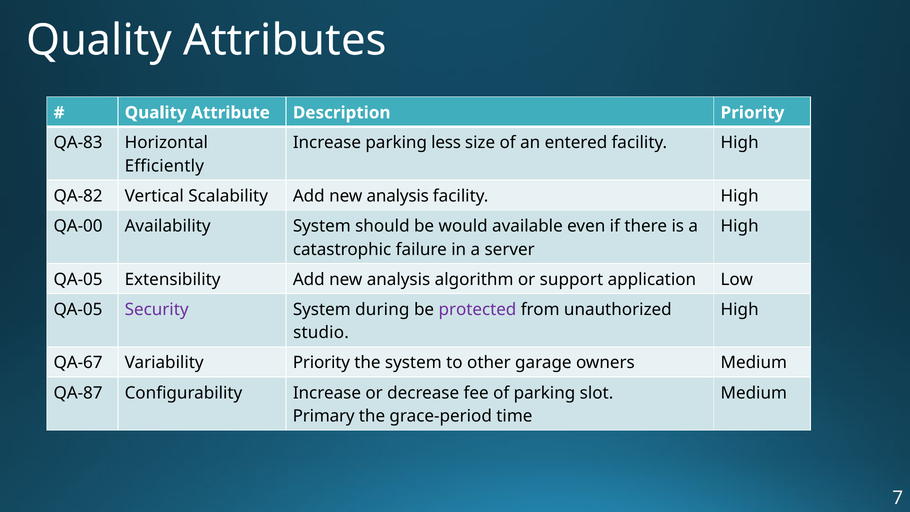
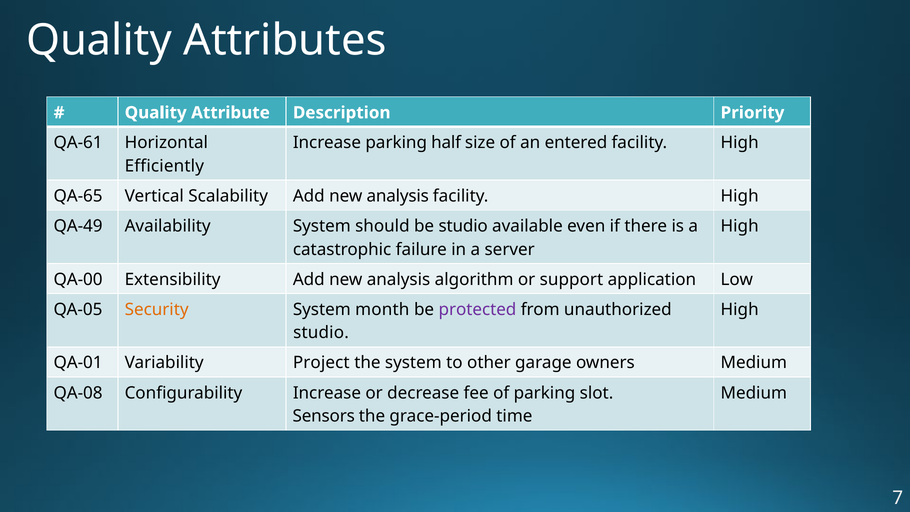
QA-83: QA-83 -> QA-61 (78, 143)
less: less -> half (446, 143)
QA-82: QA-82 -> QA-65 (78, 196)
QA-00: QA-00 -> QA-49 (78, 226)
be would: would -> studio (463, 226)
QA-05: QA-05 -> QA-00 (78, 279)
Security colour: purple -> orange (157, 309)
during: during -> month (382, 309)
QA-67: QA-67 -> QA-01 (78, 363)
Variability Priority: Priority -> Project (321, 363)
QA-87: QA-87 -> QA-08 (78, 393)
Primary: Primary -> Sensors (324, 416)
